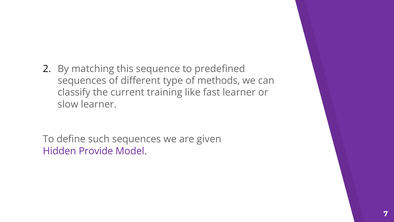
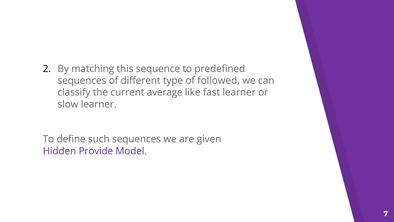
methods: methods -> followed (219, 81)
training: training -> average (165, 92)
